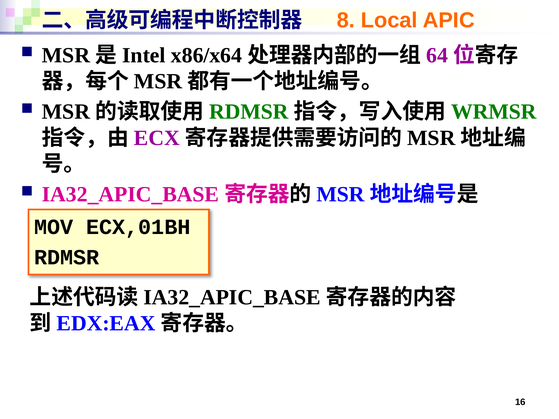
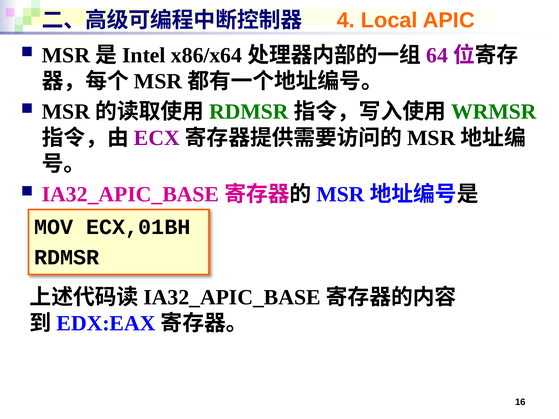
8: 8 -> 4 (346, 20)
